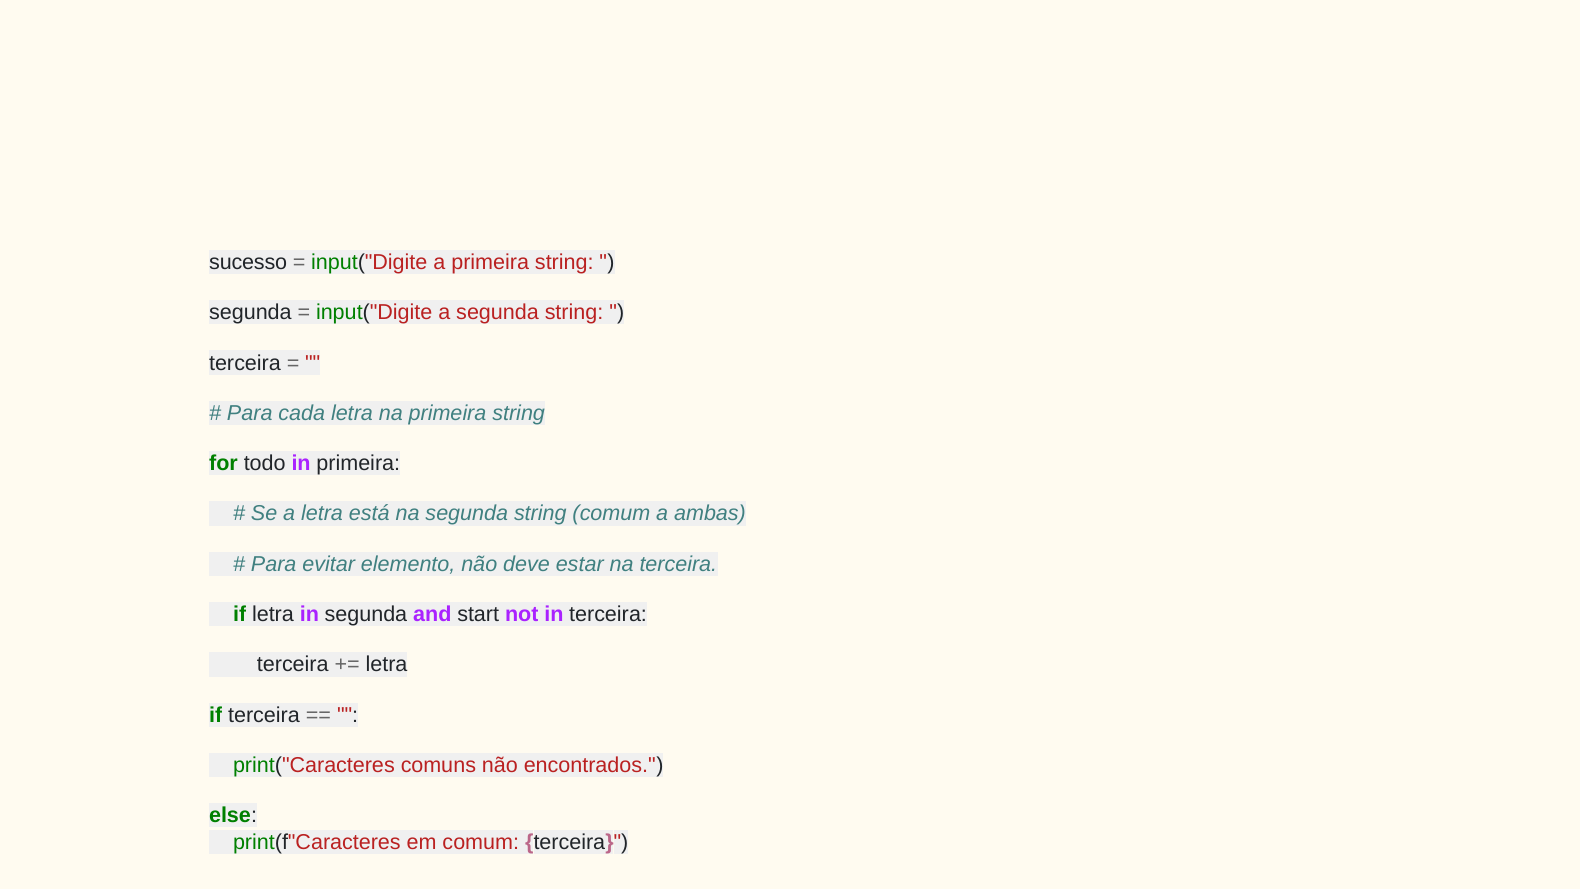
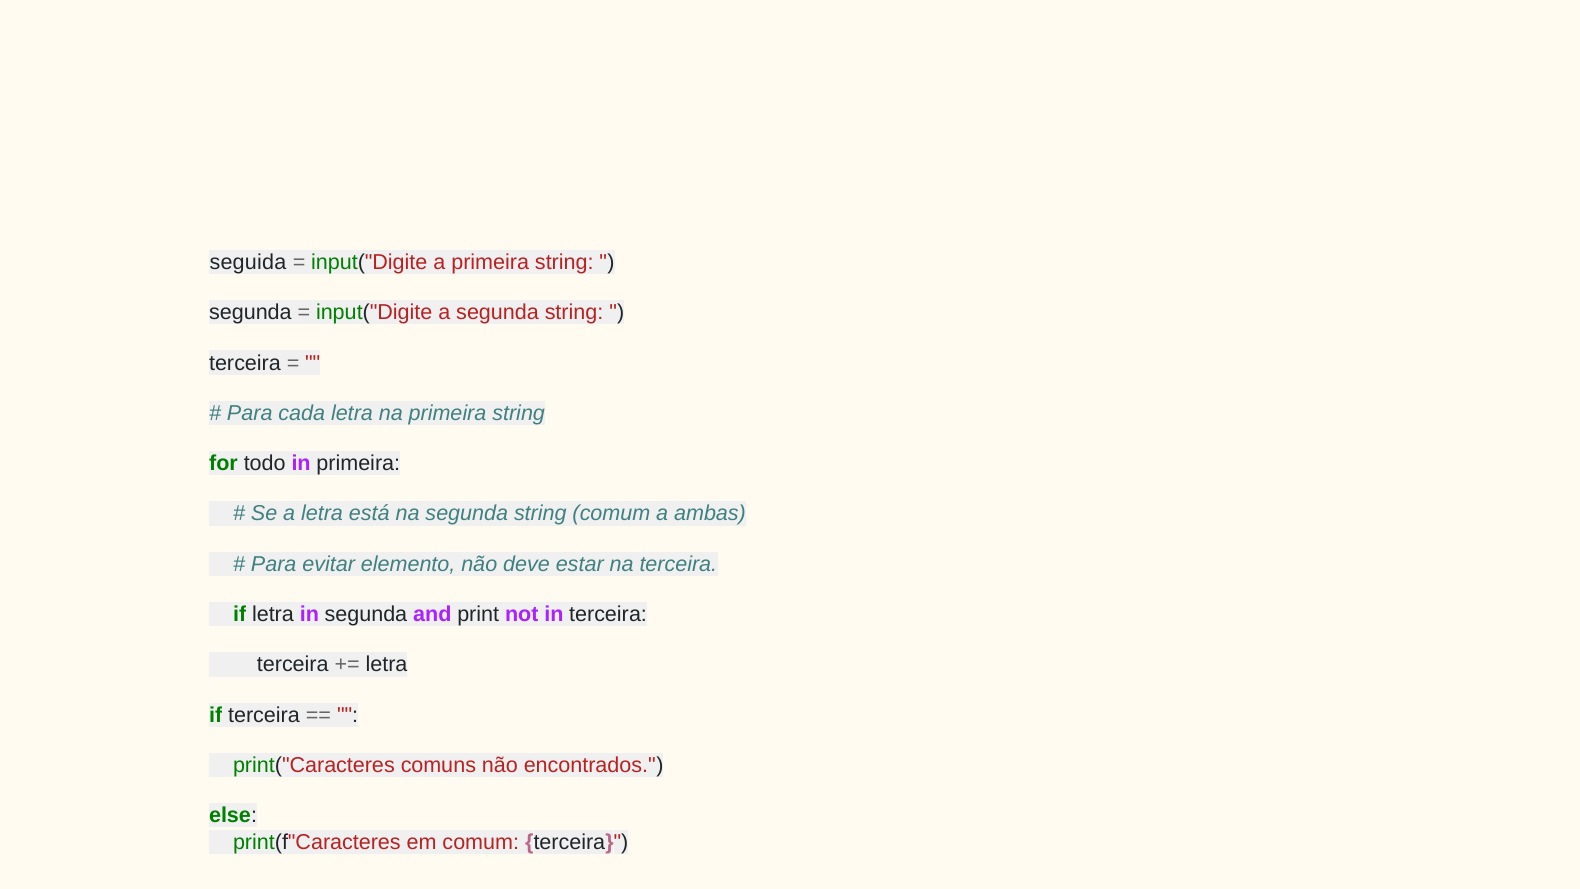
sucesso: sucesso -> seguida (248, 262)
start: start -> print (478, 614)
